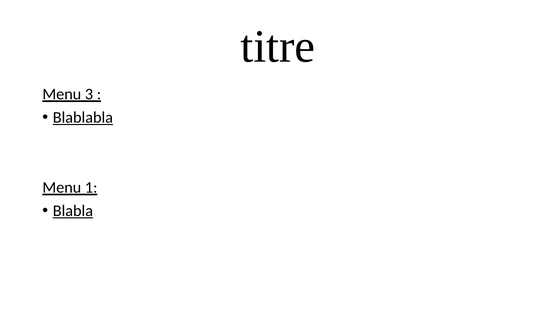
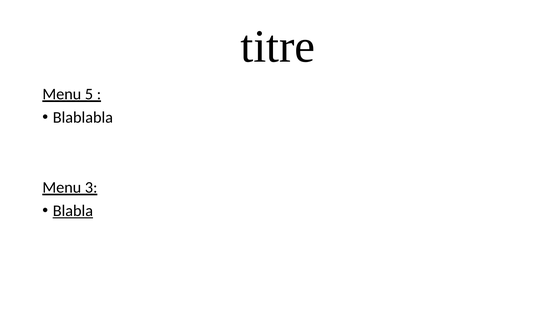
3: 3 -> 5 (89, 94)
Blablabla underline: present -> none (83, 117)
1: 1 -> 3 (91, 187)
